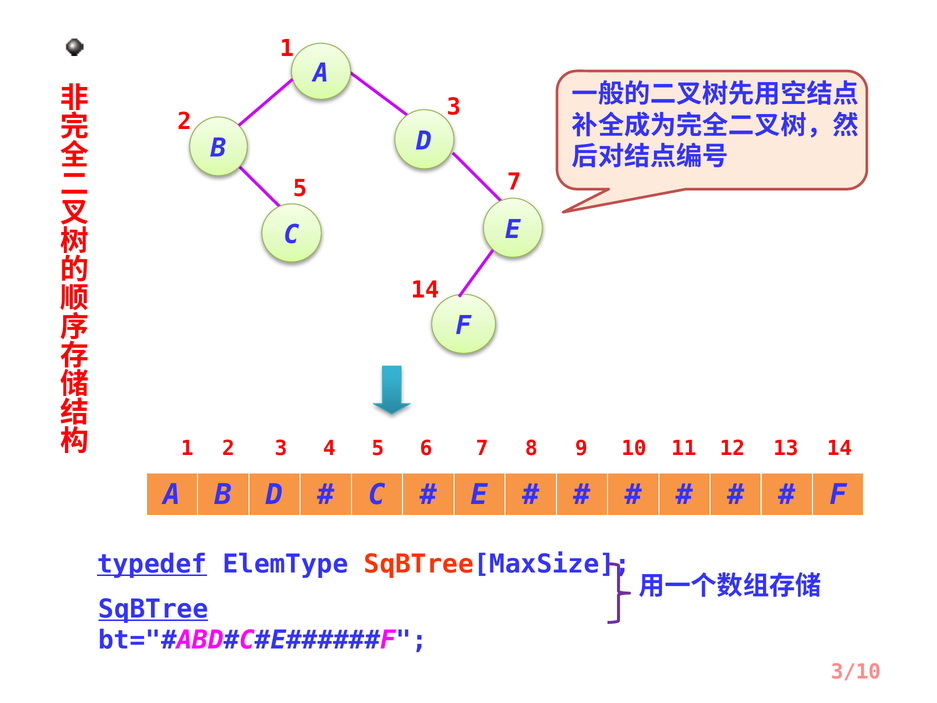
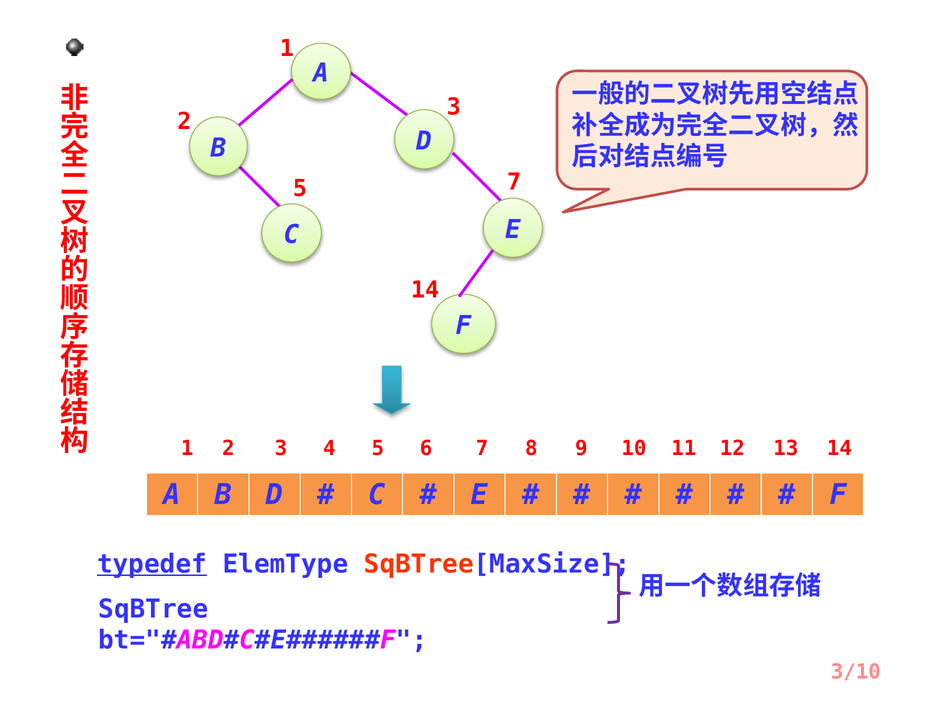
SqBTree underline: present -> none (153, 609)
